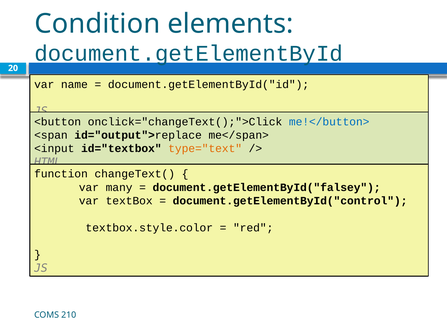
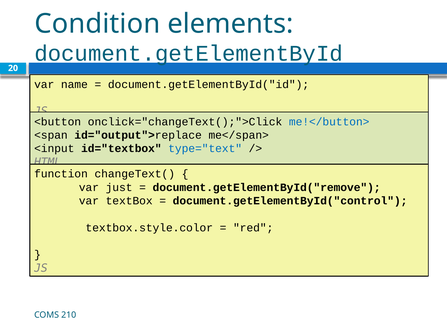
type="text colour: orange -> blue (205, 148)
many: many -> just (119, 187)
document.getElementById("falsey: document.getElementById("falsey -> document.getElementById("remove (267, 187)
